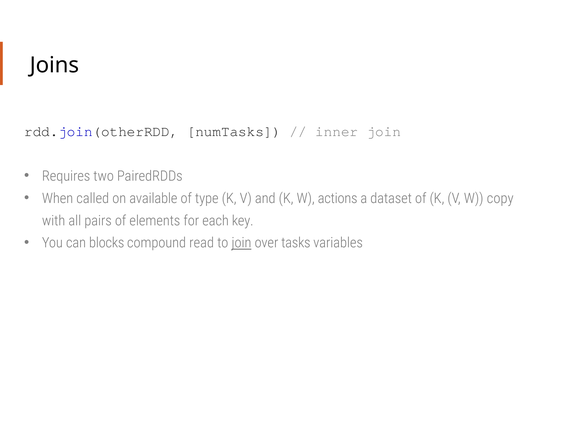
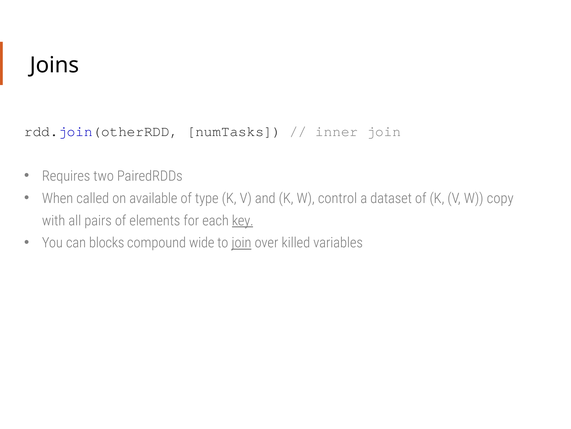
actions: actions -> control (338, 198)
key underline: none -> present (243, 220)
read: read -> wide (202, 243)
tasks: tasks -> killed (296, 243)
